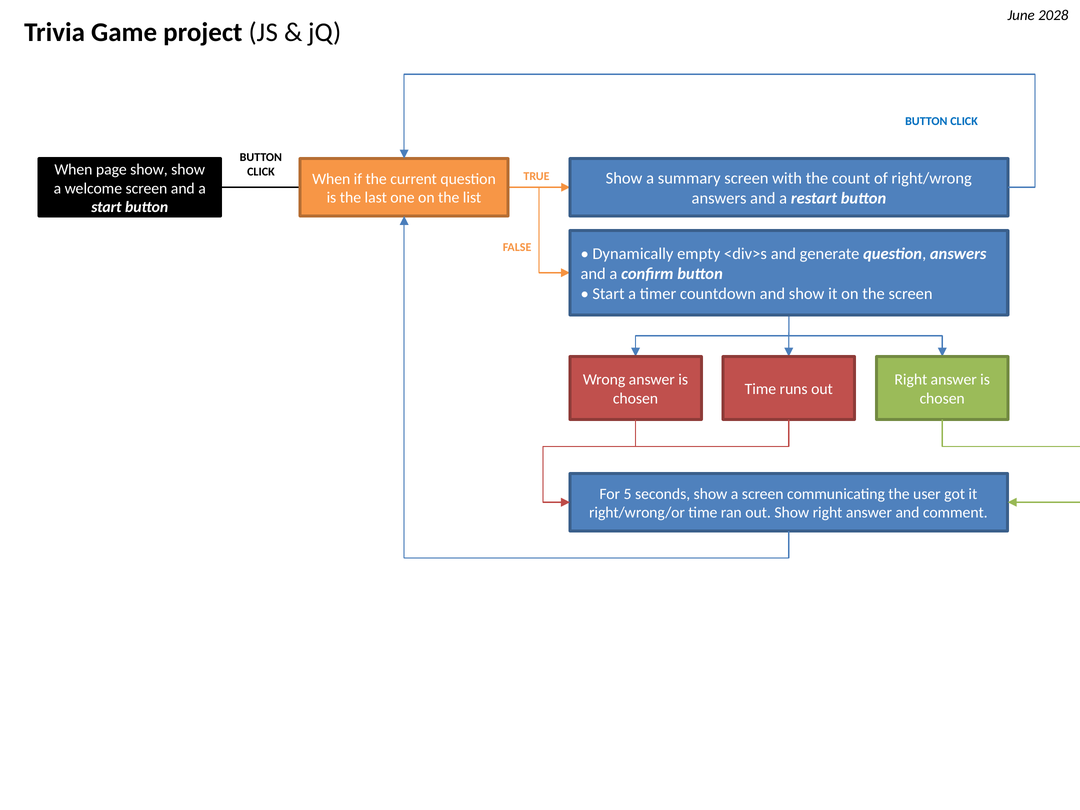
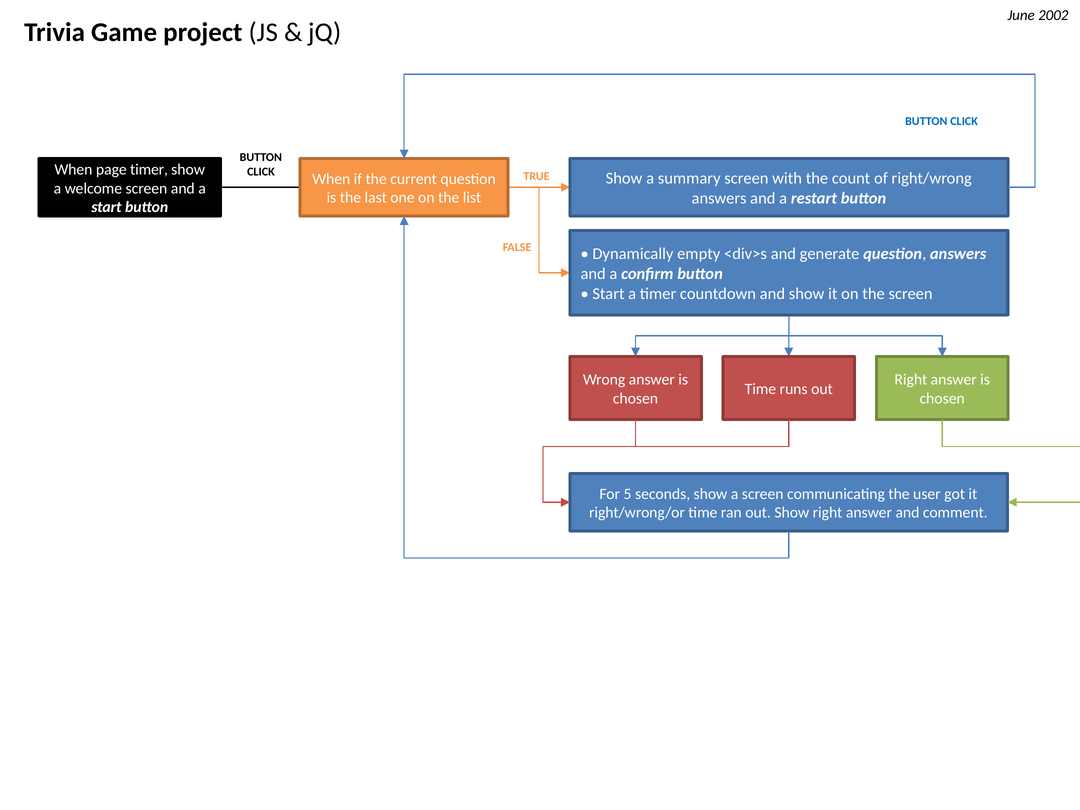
2028: 2028 -> 2002 (1053, 15)
page show: show -> timer (149, 169)
